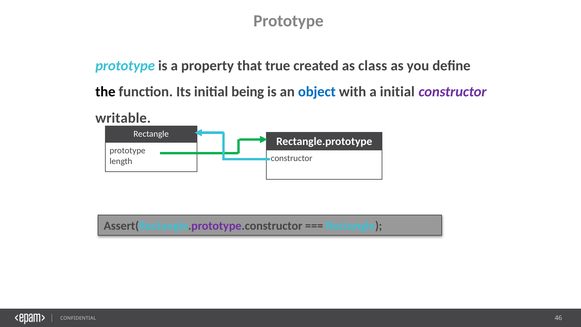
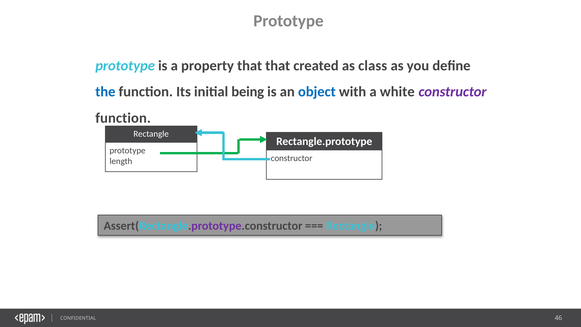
that true: true -> that (278, 66)
the colour: black -> blue (105, 92)
a initial: initial -> white (397, 92)
writable: writable -> function (123, 118)
